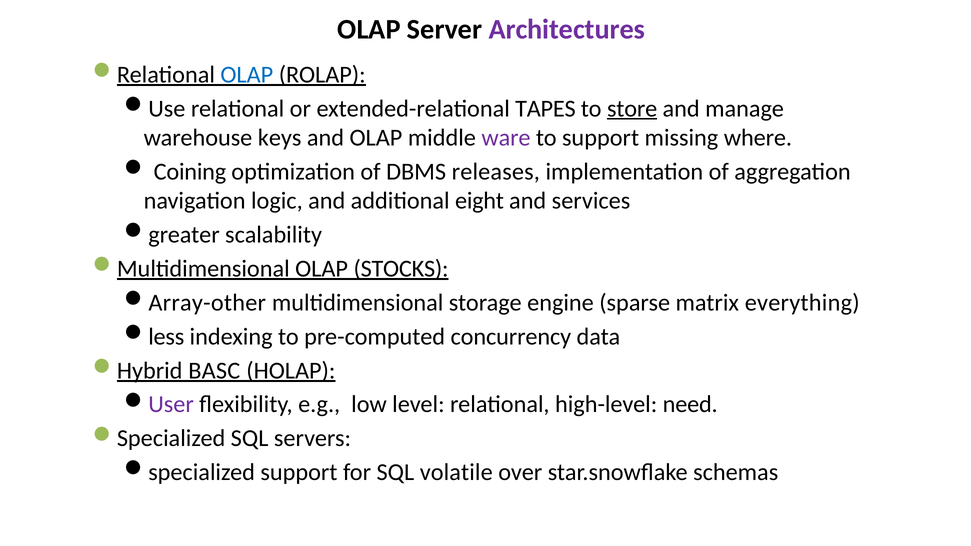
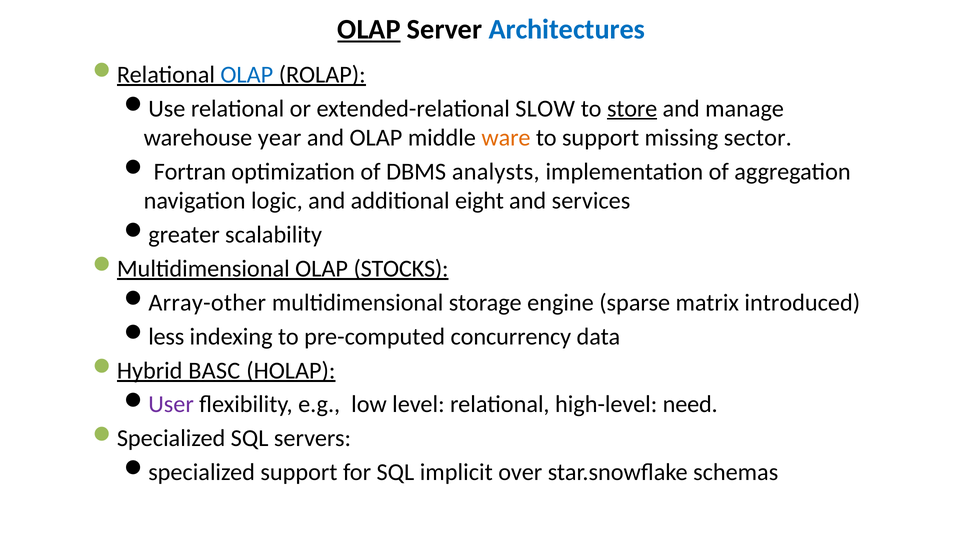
OLAP underline: none -> present (369, 29)
Architectures colour: purple -> blue (567, 29)
TAPES: TAPES -> SLOW (545, 109)
keys: keys -> year (280, 138)
ware colour: purple -> orange (506, 138)
where: where -> sector (758, 138)
Coining: Coining -> Fortran (190, 172)
releases: releases -> analysts (496, 172)
everything: everything -> introduced (802, 303)
volatile: volatile -> implicit (456, 473)
